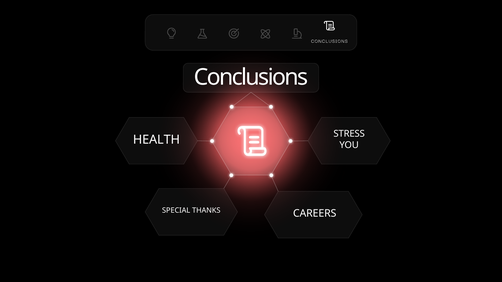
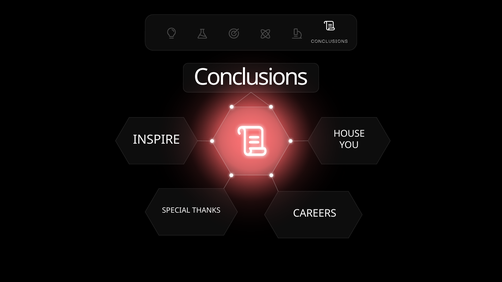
STRESS: STRESS -> HOUSE (349, 134)
HEALTH: HEALTH -> INSPIRE (156, 140)
